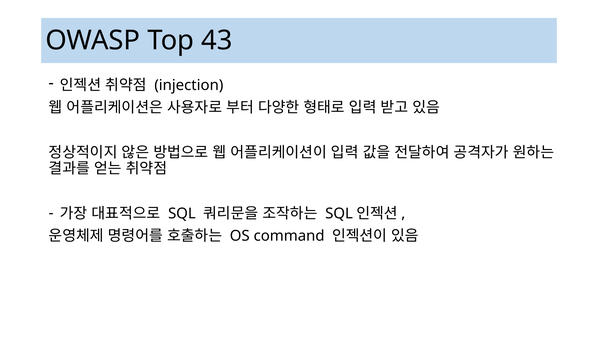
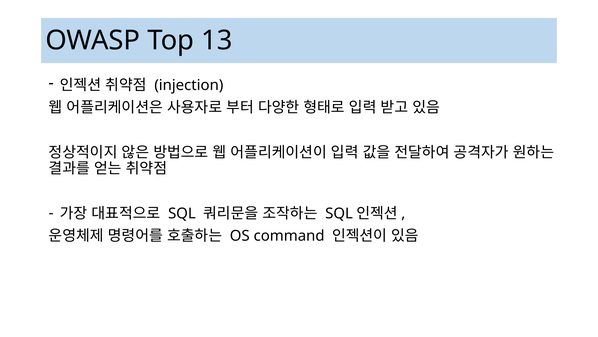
43: 43 -> 13 (217, 40)
